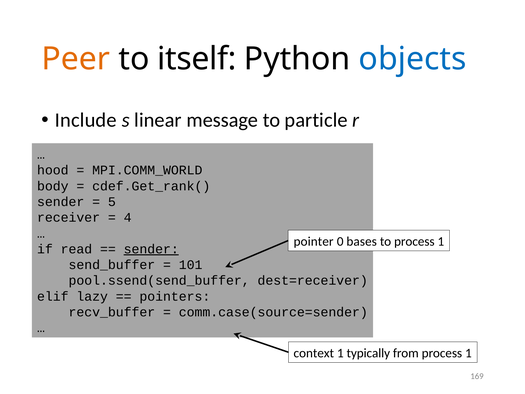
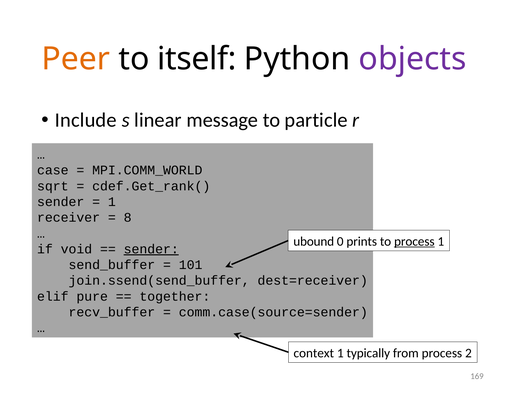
objects colour: blue -> purple (413, 59)
hood: hood -> case (53, 170)
body: body -> sqrt (53, 186)
5: 5 -> 1 (112, 202)
4: 4 -> 8 (128, 217)
pointer: pointer -> ubound (314, 241)
bases: bases -> prints (362, 241)
process underline: none -> present (414, 241)
read: read -> void (76, 249)
pool.ssend(send_buffer: pool.ssend(send_buffer -> join.ssend(send_buffer (159, 280)
lazy: lazy -> pure (92, 296)
pointers: pointers -> together (175, 296)
from process 1: 1 -> 2 (468, 353)
